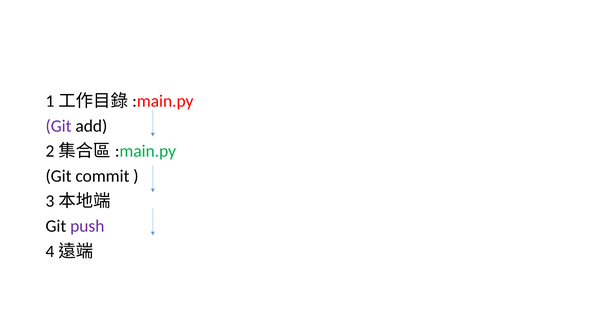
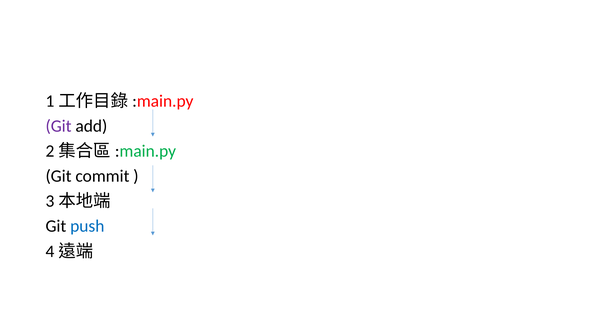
push colour: purple -> blue (87, 226)
